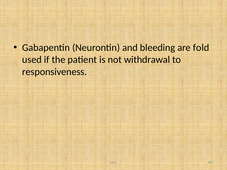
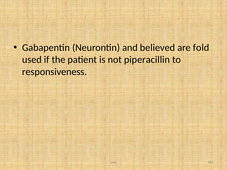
bleeding: bleeding -> believed (158, 48)
withdrawal: withdrawal -> piperacillin (147, 60)
